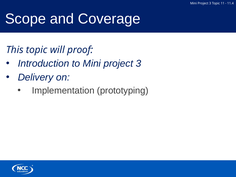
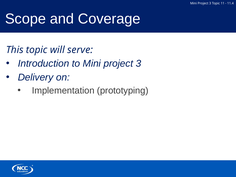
proof: proof -> serve (80, 50)
